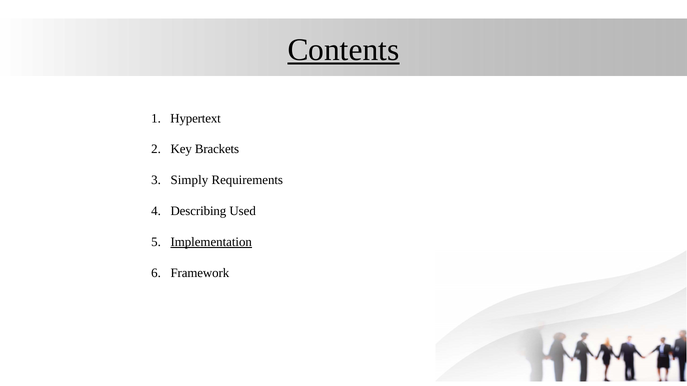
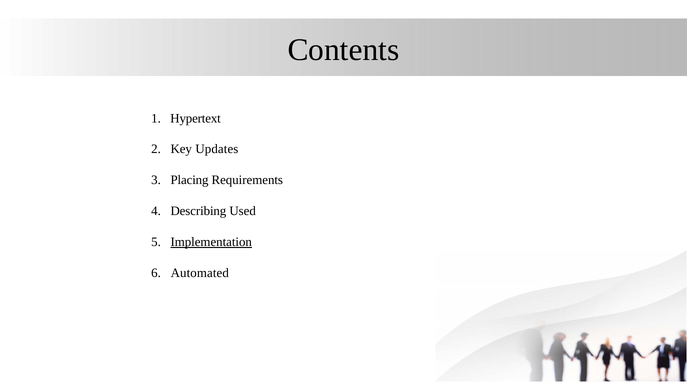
Contents underline: present -> none (343, 50)
Brackets: Brackets -> Updates (217, 149)
Simply: Simply -> Placing (190, 180)
Framework: Framework -> Automated (200, 273)
